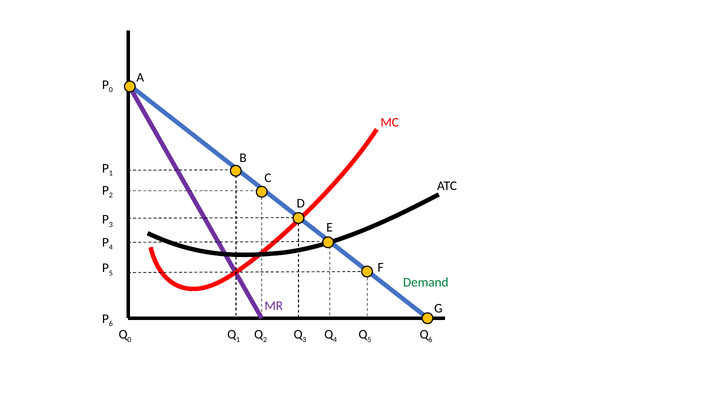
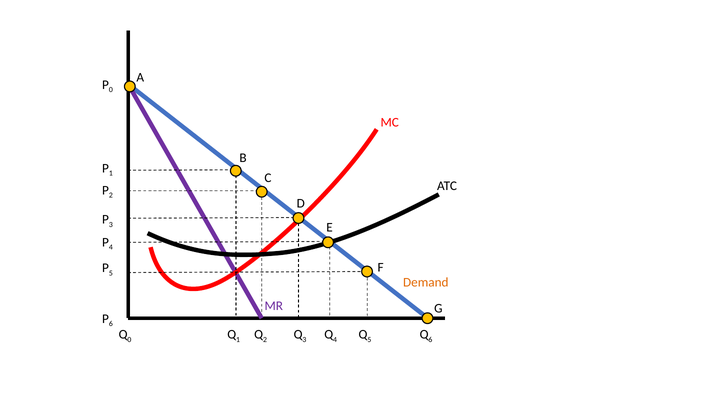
Demand colour: green -> orange (426, 283)
